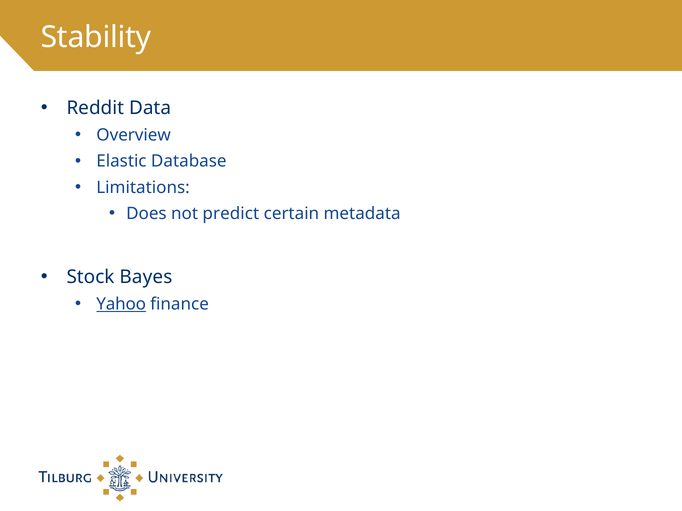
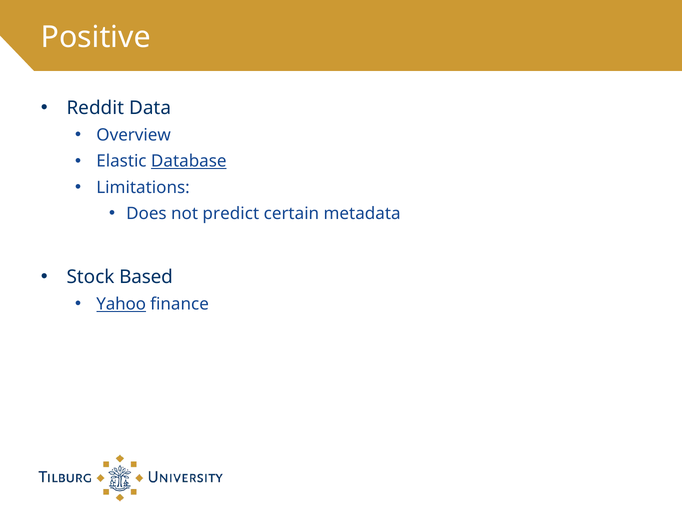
Stability: Stability -> Positive (96, 37)
Database underline: none -> present (189, 162)
Bayes: Bayes -> Based (146, 277)
